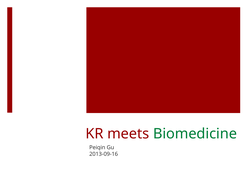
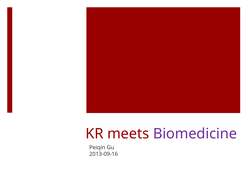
Biomedicine colour: green -> purple (195, 134)
